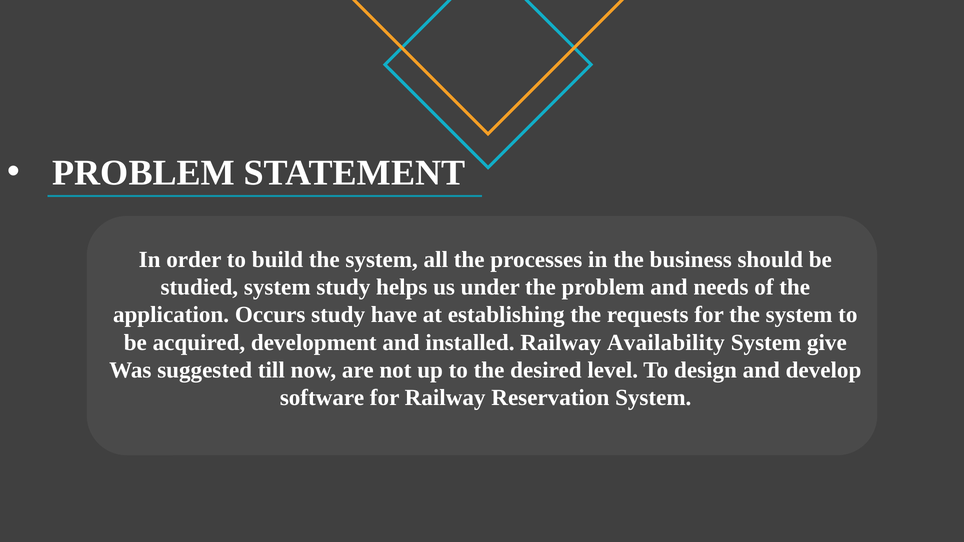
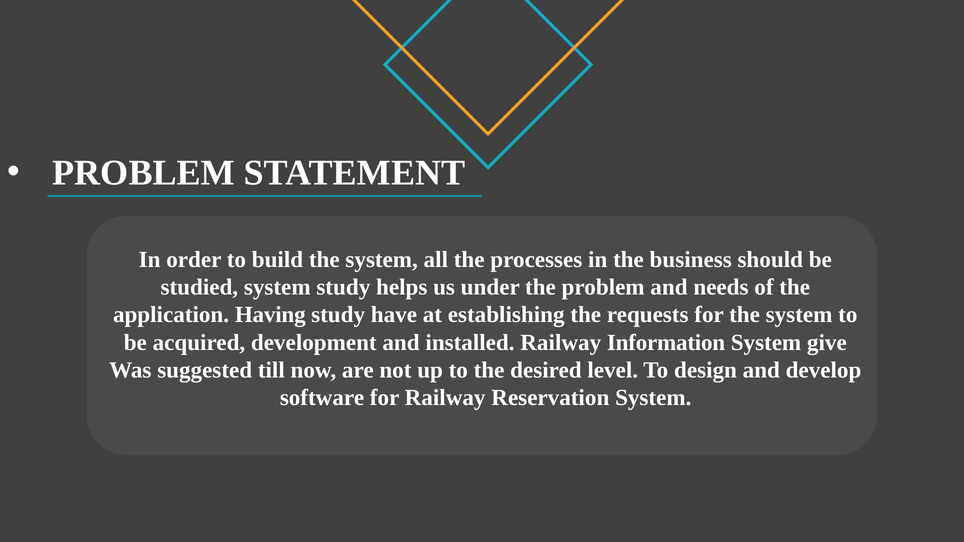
Occurs: Occurs -> Having (270, 315)
Availability: Availability -> Information (666, 343)
